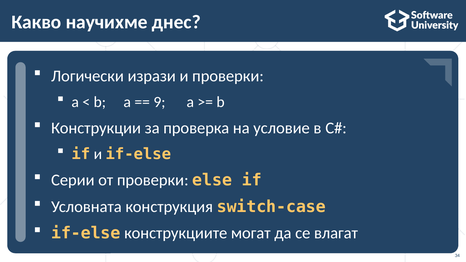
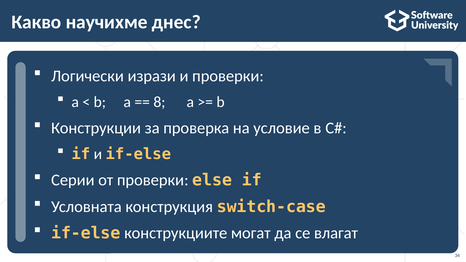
9: 9 -> 8 (159, 102)
